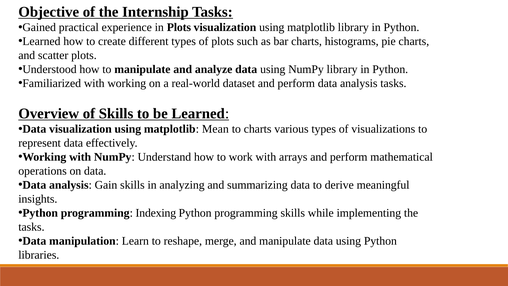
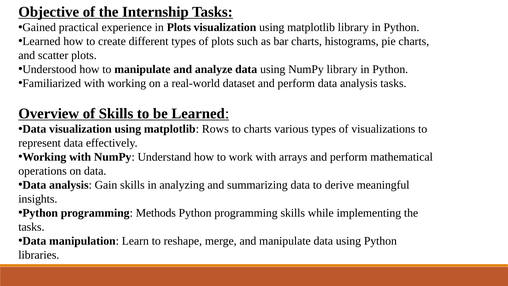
Mean: Mean -> Rows (215, 129)
Indexing: Indexing -> Methods (156, 213)
